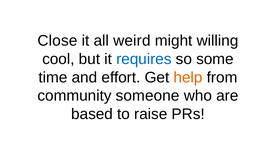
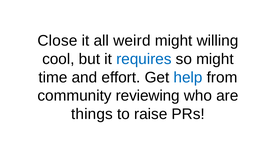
so some: some -> might (215, 59)
help colour: orange -> blue (188, 78)
someone: someone -> reviewing (148, 96)
based: based -> things (92, 114)
